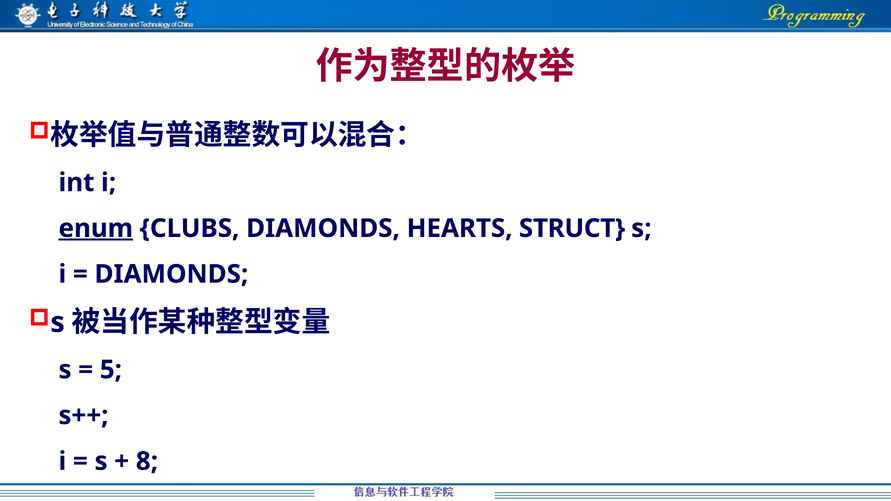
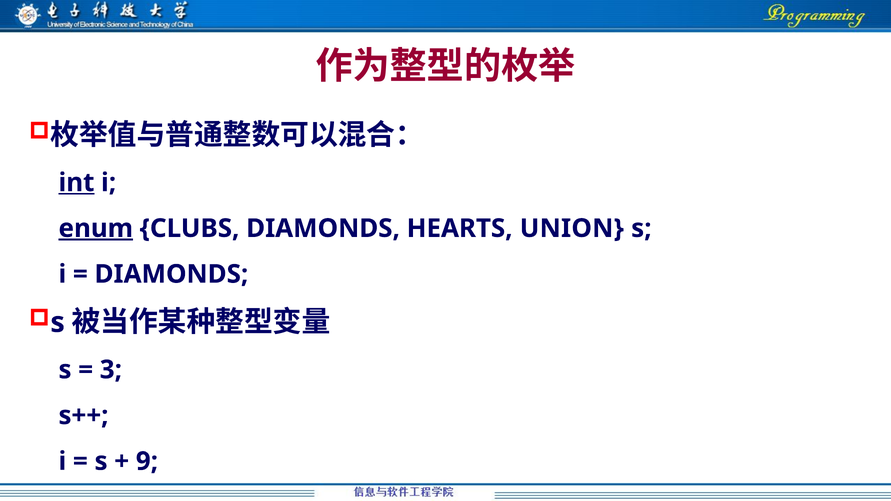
int underline: none -> present (76, 183)
STRUCT: STRUCT -> UNION (572, 228)
5: 5 -> 3 (111, 370)
8: 8 -> 9 (147, 461)
